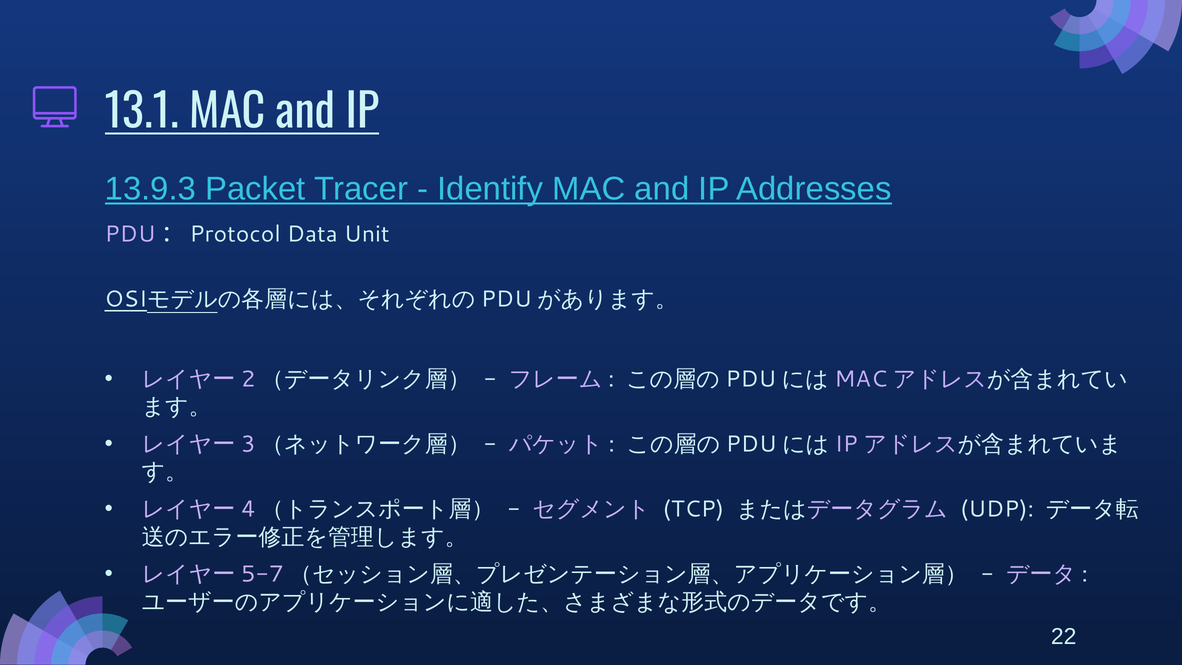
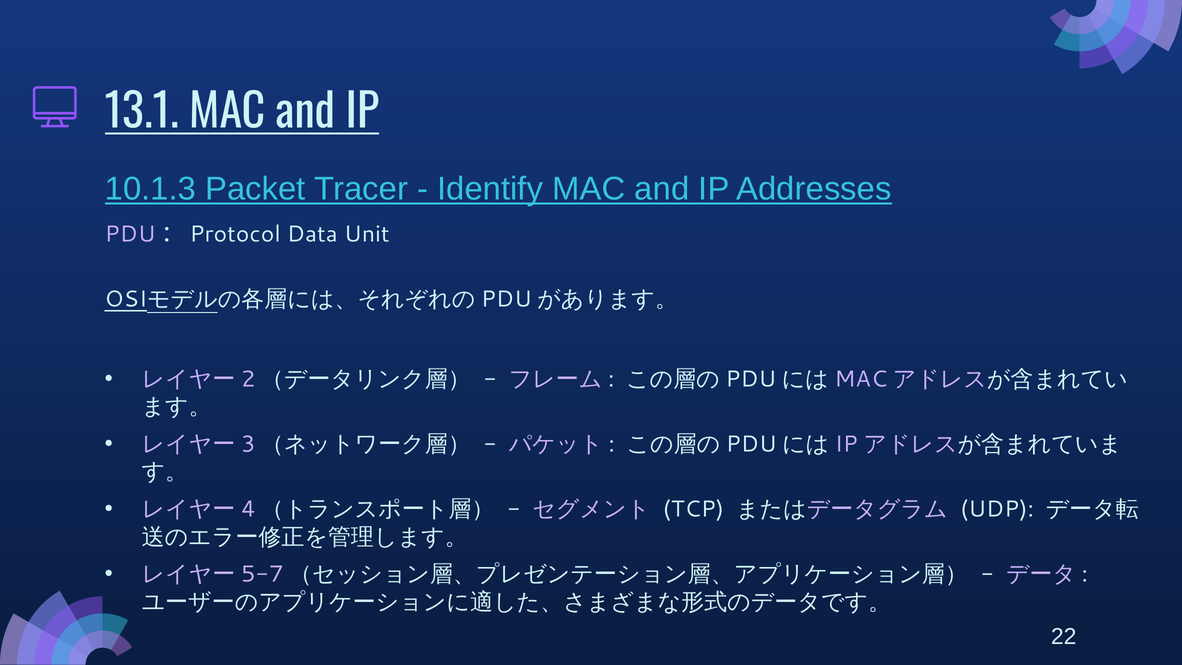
13.9.3: 13.9.3 -> 10.1.3 (150, 189)
